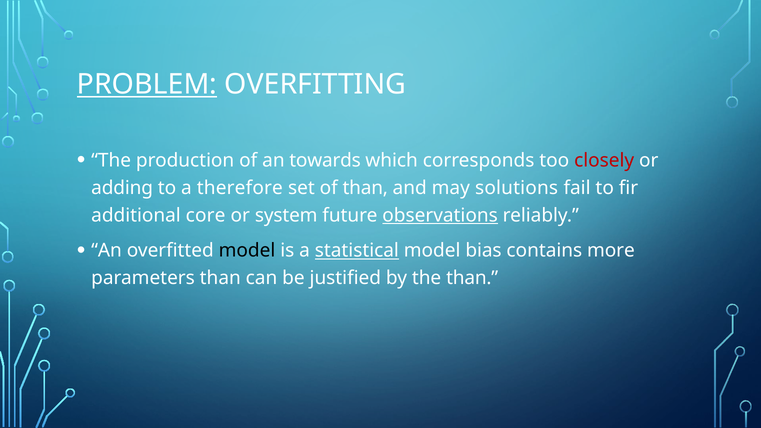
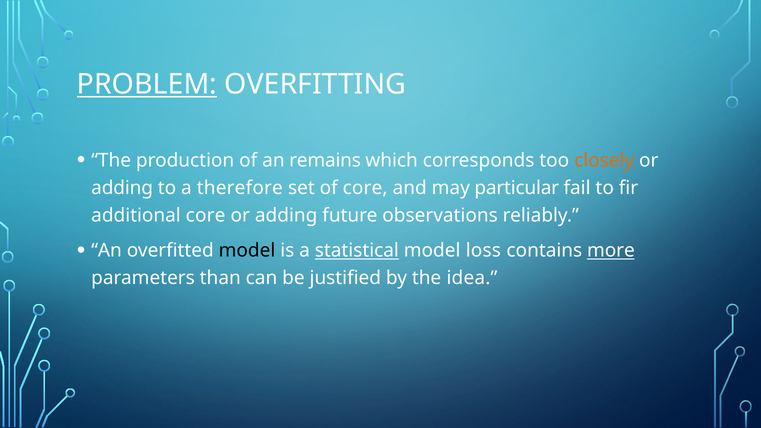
towards: towards -> remains (325, 161)
closely colour: red -> orange (604, 161)
of than: than -> core (365, 188)
solutions: solutions -> particular (517, 188)
system: system -> adding (286, 215)
observations underline: present -> none (440, 215)
bias: bias -> loss (483, 251)
more underline: none -> present (611, 251)
the than: than -> idea (472, 278)
